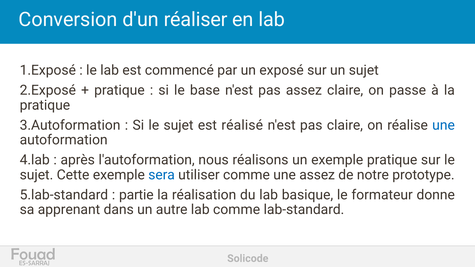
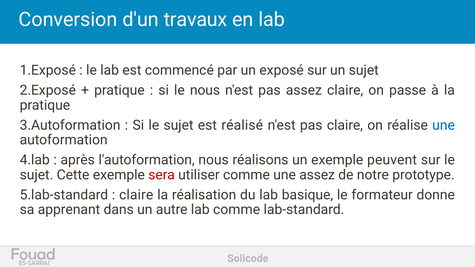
réaliser: réaliser -> travaux (196, 20)
le base: base -> nous (205, 90)
exemple pratique: pratique -> peuvent (392, 160)
sera colour: blue -> red (162, 175)
partie: partie -> claire (136, 195)
